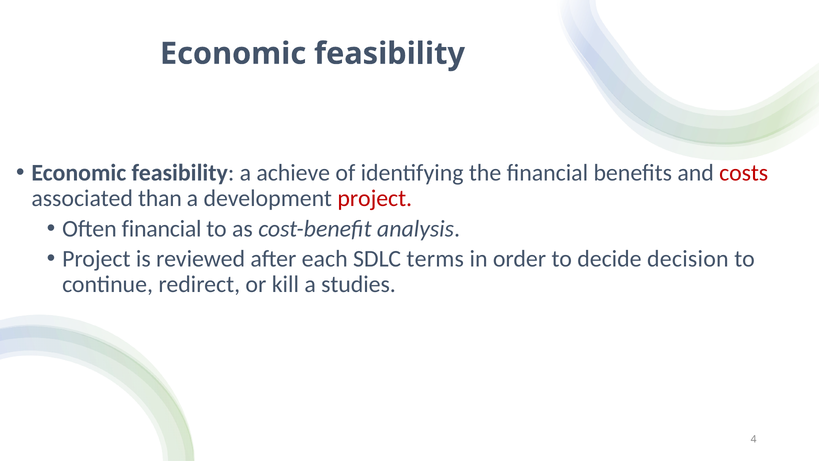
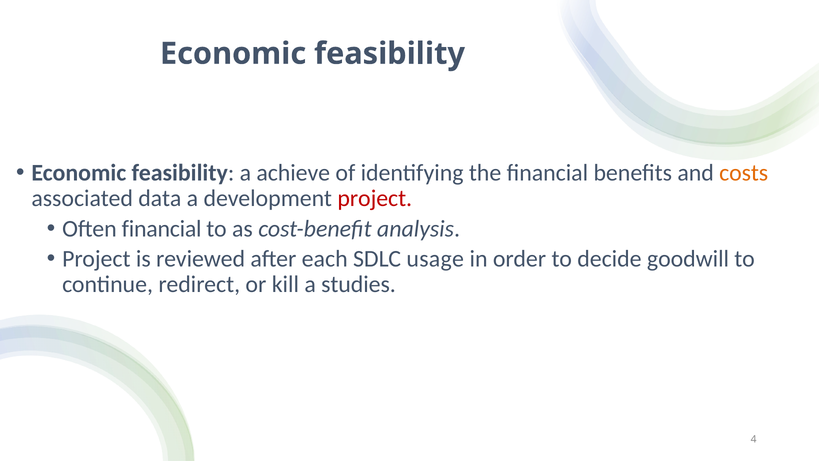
costs colour: red -> orange (744, 173)
than: than -> data (160, 198)
terms: terms -> usage (435, 258)
decision: decision -> goodwill (688, 258)
